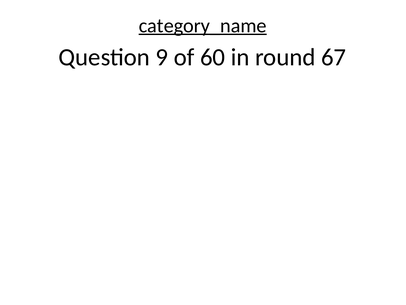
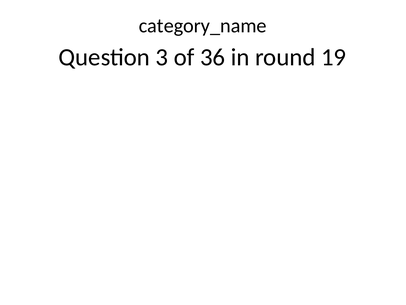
category_name underline: present -> none (203, 26)
9: 9 -> 3 (162, 57)
60: 60 -> 36 (213, 57)
67: 67 -> 19 (334, 57)
